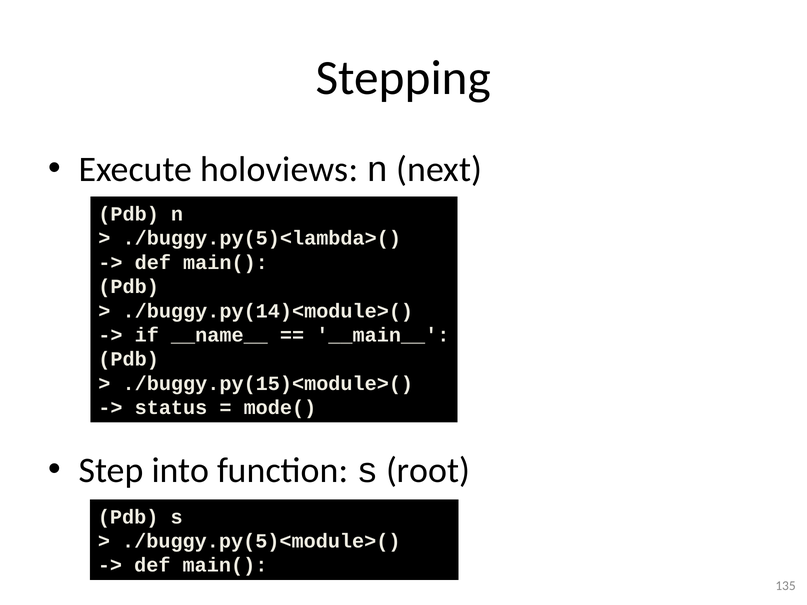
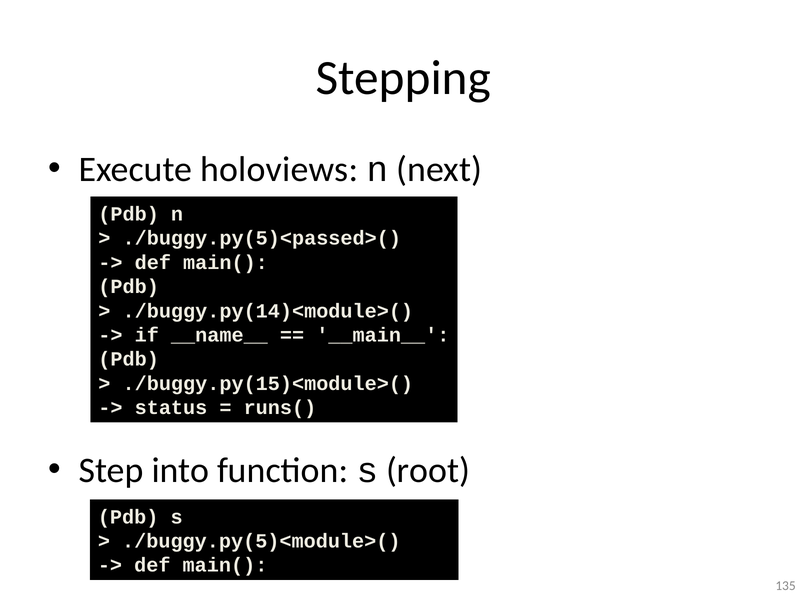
./buggy.py(5)<lambda>(: ./buggy.py(5)<lambda>( -> ./buggy.py(5)<passed>( (262, 238)
mode(: mode( -> runs( (280, 408)
